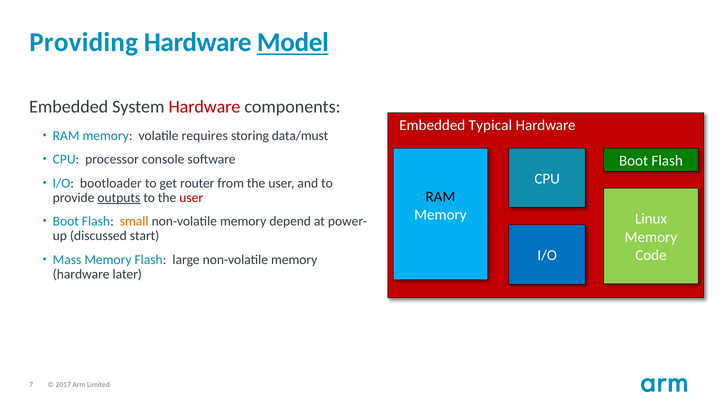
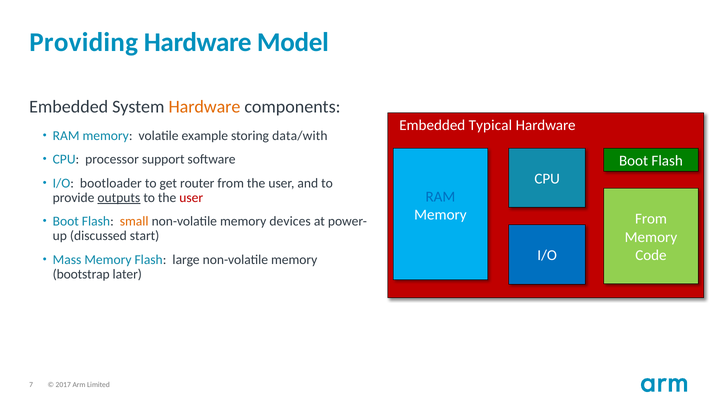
Model underline: present -> none (293, 42)
Hardware colour: red -> orange (204, 107)
requires: requires -> example (205, 136)
data/must: data/must -> data/with (300, 136)
console: console -> support (163, 159)
RAM colour: black -> blue (440, 197)
Linux: Linux -> From (651, 219)
depend: depend -> devices (290, 221)
hardware: hardware -> bootstrap (81, 274)
